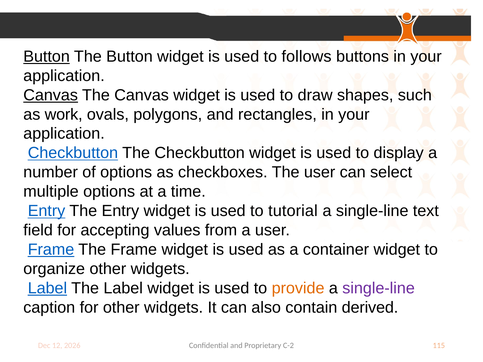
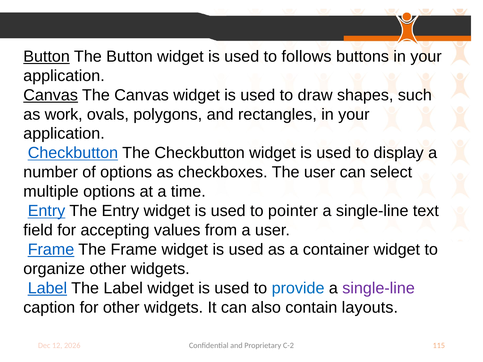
tutorial: tutorial -> pointer (293, 211)
provide colour: orange -> blue (298, 288)
derived: derived -> layouts (370, 308)
